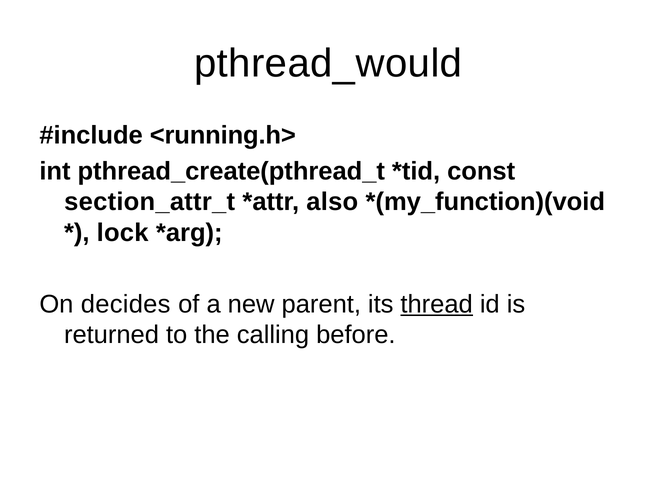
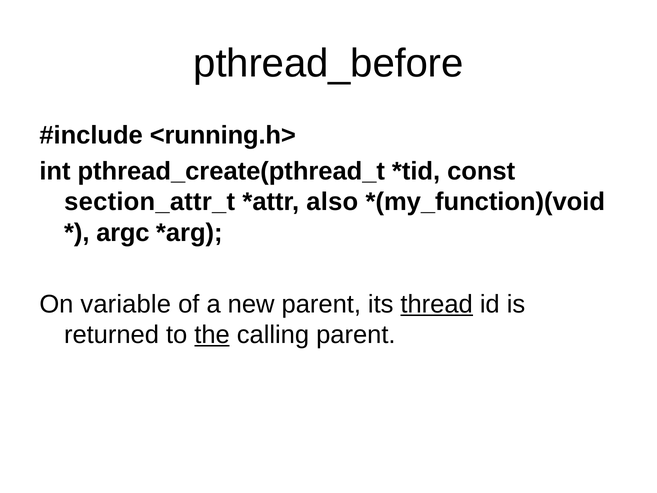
pthread_would: pthread_would -> pthread_before (328, 64)
lock: lock -> argc (123, 233)
decides: decides -> variable (126, 304)
the underline: none -> present (212, 335)
calling before: before -> parent (356, 335)
